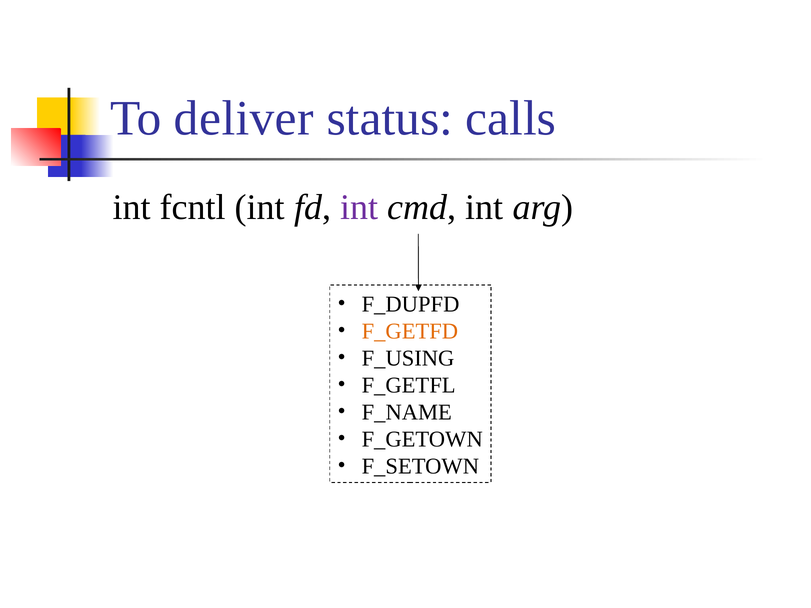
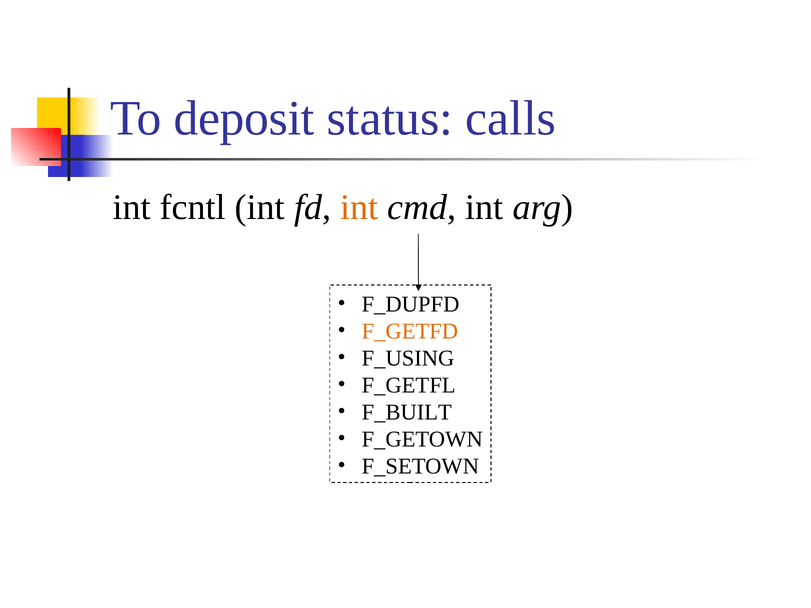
deliver: deliver -> deposit (244, 118)
int colour: purple -> orange (359, 207)
F_NAME: F_NAME -> F_BUILT (407, 412)
